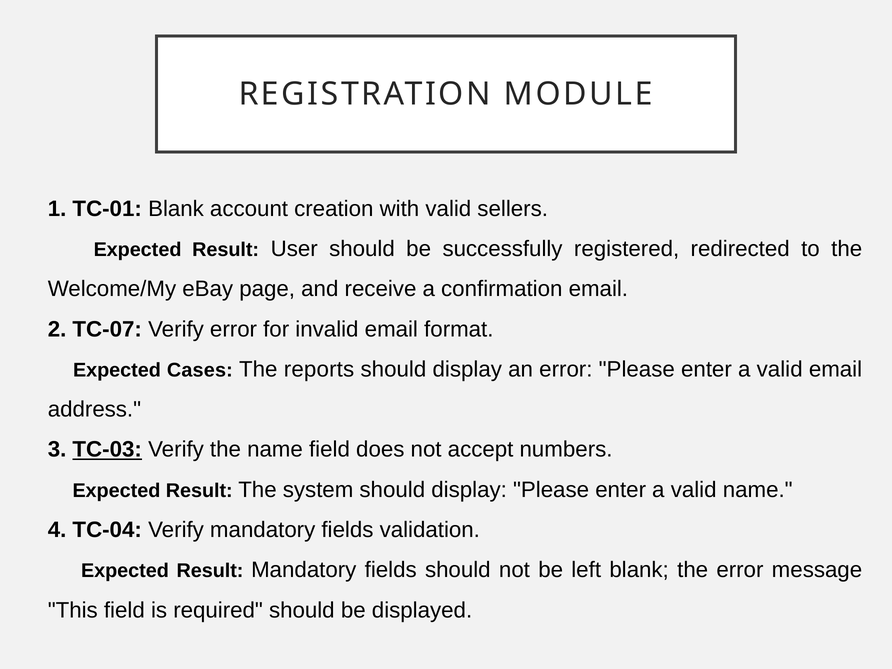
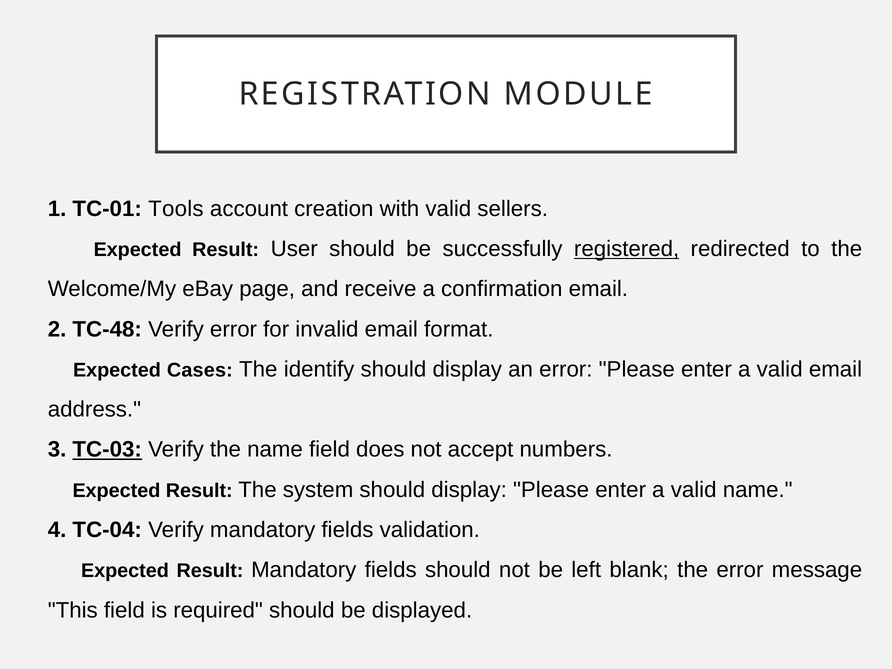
TC-01 Blank: Blank -> Tools (176, 209)
registered underline: none -> present (627, 249)
TC-07: TC-07 -> TC-48 (107, 329)
reports: reports -> identify (319, 369)
